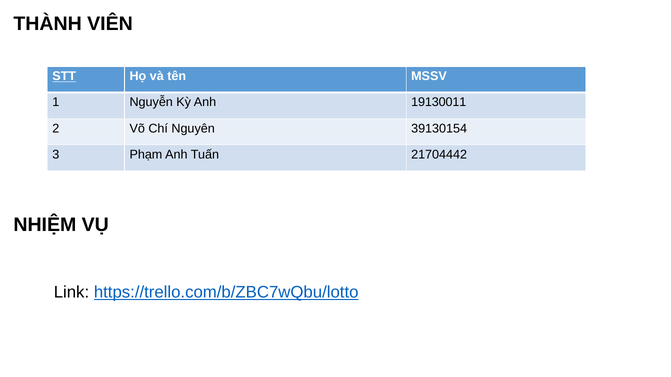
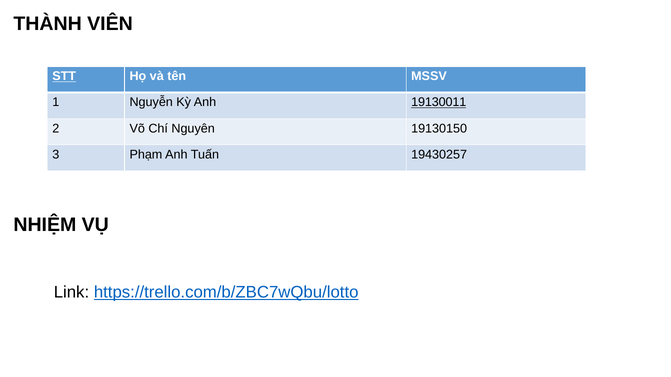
19130011 underline: none -> present (439, 102)
39130154: 39130154 -> 19130150 (439, 129)
21704442: 21704442 -> 19430257 (439, 155)
